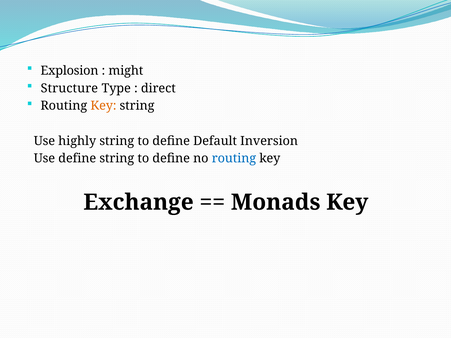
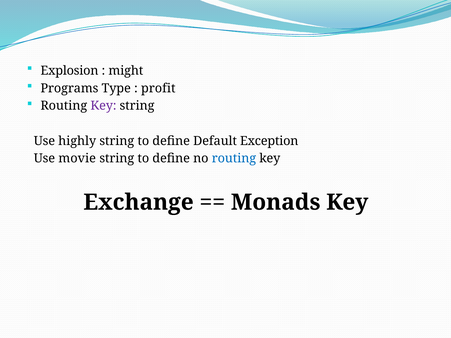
Structure: Structure -> Programs (69, 88)
direct: direct -> profit (158, 88)
Key colour: orange -> purple (103, 106)
Inversion: Inversion -> Exception (269, 141)
Use define: define -> movie (77, 159)
